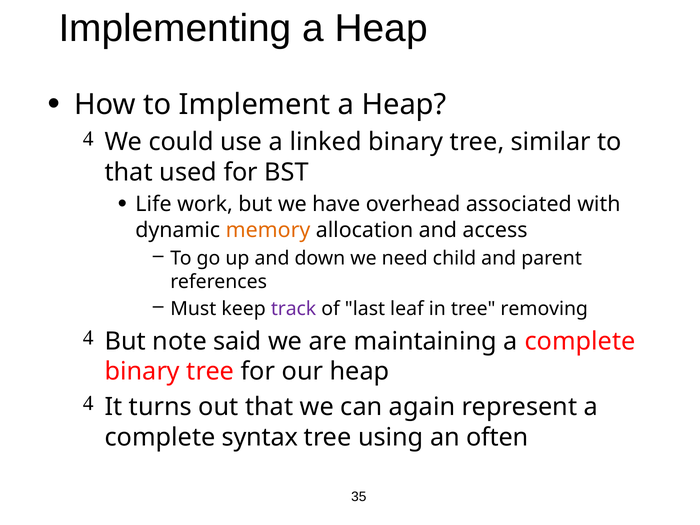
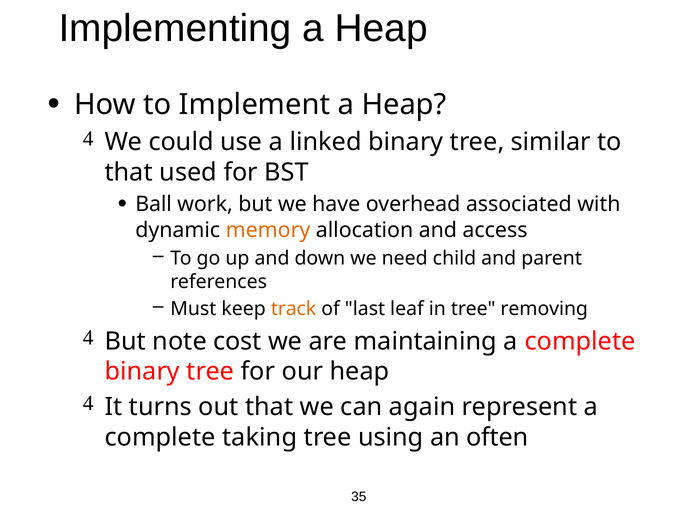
Life: Life -> Ball (154, 204)
track colour: purple -> orange (294, 309)
said: said -> cost (237, 341)
syntax: syntax -> taking (260, 437)
